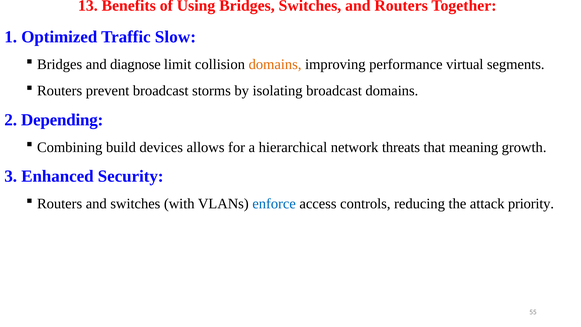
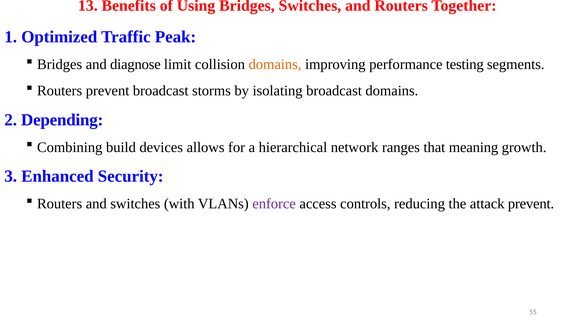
Slow: Slow -> Peak (176, 37)
virtual: virtual -> testing (465, 64)
threats: threats -> ranges (401, 147)
enforce colour: blue -> purple (274, 204)
attack priority: priority -> prevent (531, 204)
